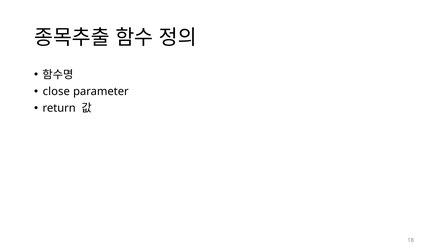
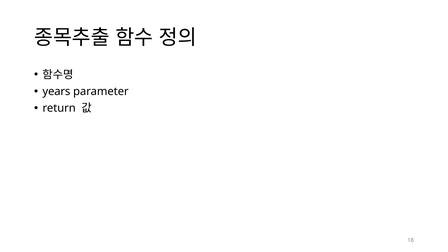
close: close -> years (56, 92)
